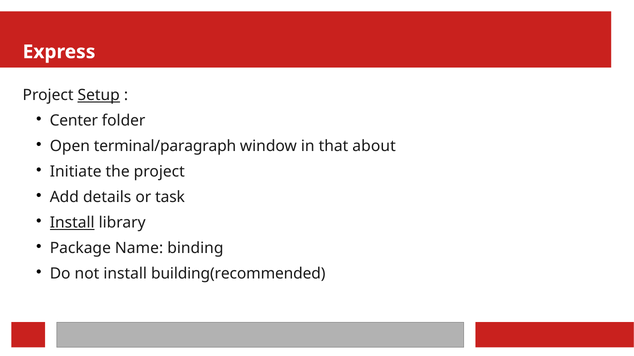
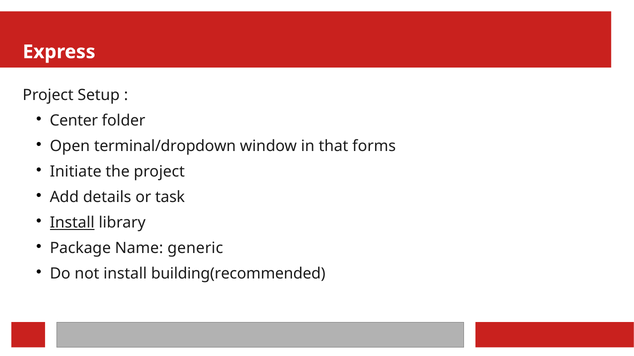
Setup underline: present -> none (99, 95)
terminal/paragraph: terminal/paragraph -> terminal/dropdown (165, 146)
about: about -> forms (374, 146)
binding: binding -> generic (195, 249)
